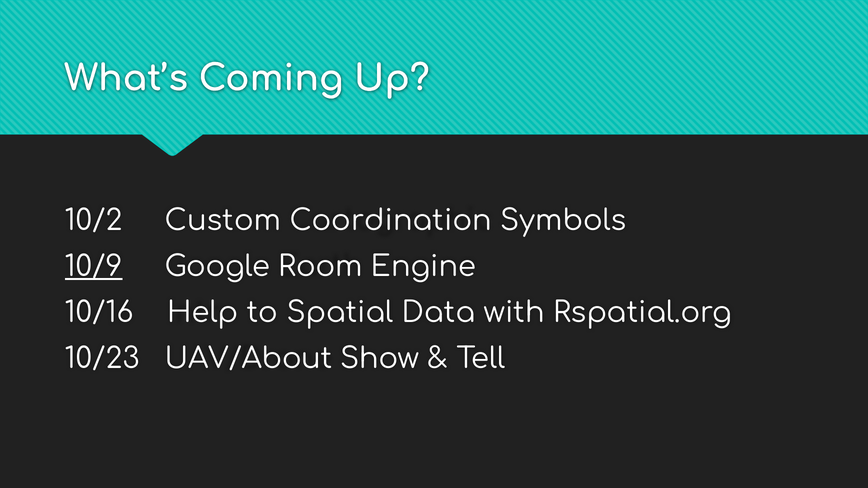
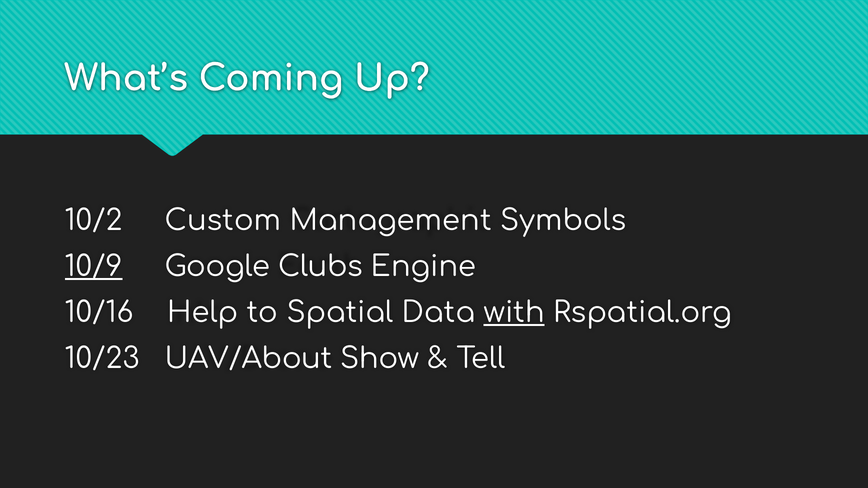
Coordination: Coordination -> Management (391, 221)
Room: Room -> Clubs (321, 267)
with underline: none -> present (514, 313)
